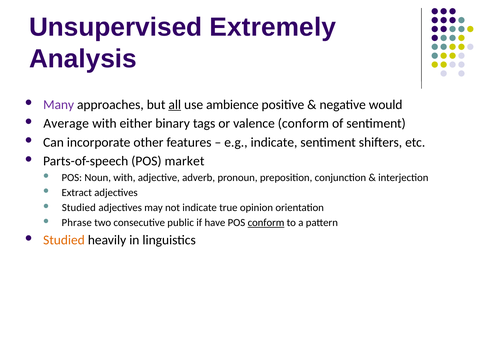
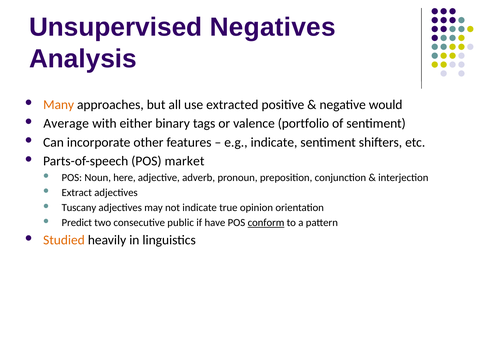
Extremely: Extremely -> Negatives (273, 27)
Many colour: purple -> orange (59, 105)
all underline: present -> none (175, 105)
ambience: ambience -> extracted (232, 105)
valence conform: conform -> portfolio (303, 123)
Noun with: with -> here (124, 178)
Studied: Studied -> Tuscany (79, 208)
Phrase: Phrase -> Predict (77, 223)
